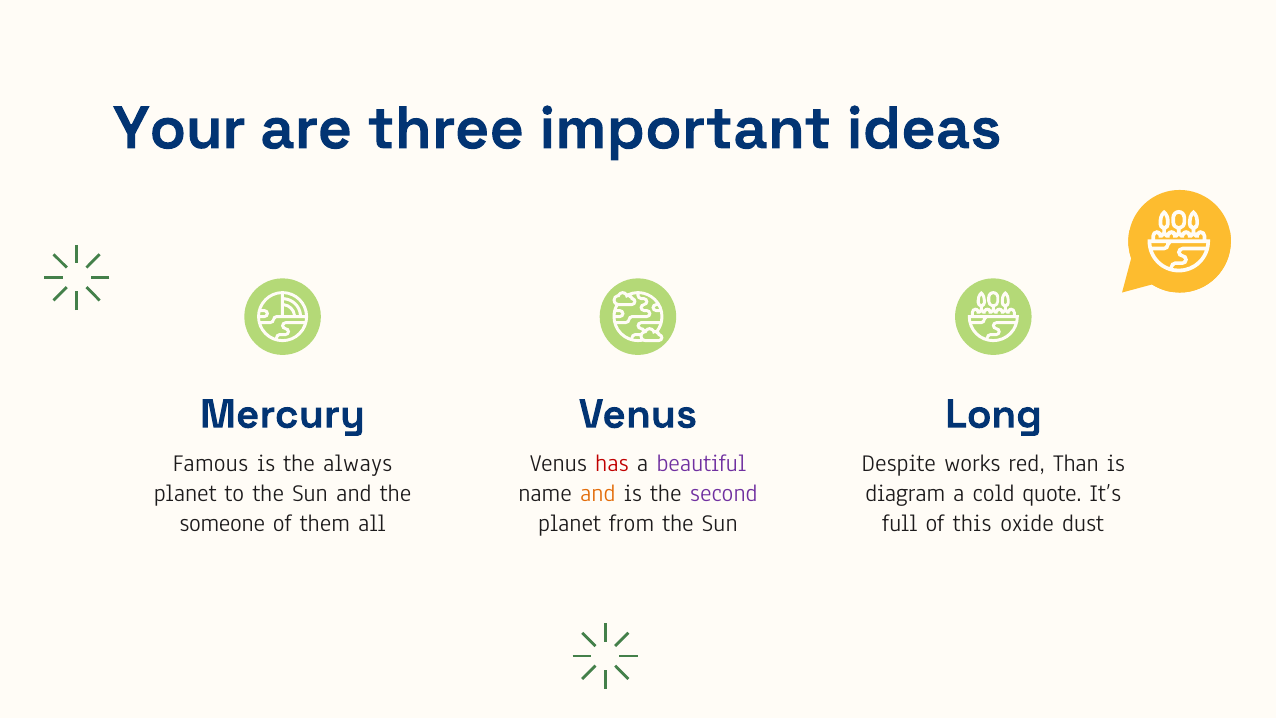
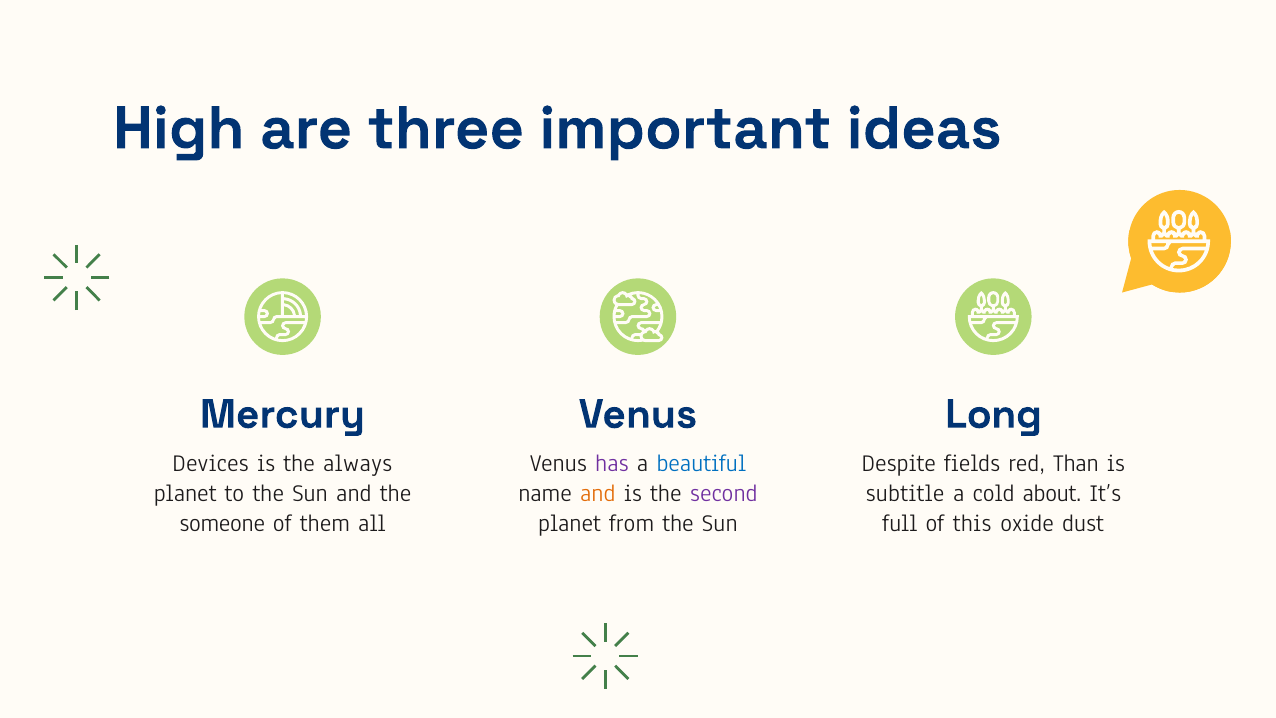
Your: Your -> High (179, 128)
Famous: Famous -> Devices (211, 463)
has colour: red -> purple (612, 463)
beautiful colour: purple -> blue (701, 463)
works: works -> fields (972, 463)
diagram: diagram -> subtitle (905, 493)
quote: quote -> about (1052, 493)
